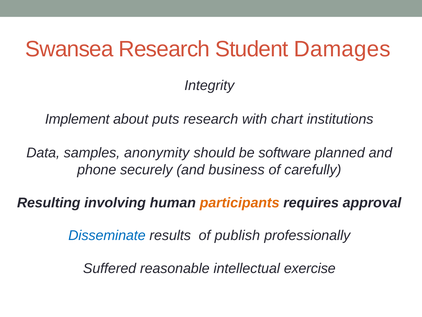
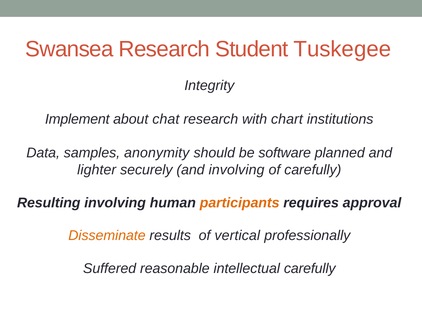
Damages: Damages -> Tuskegee (342, 49)
puts: puts -> chat (166, 119)
phone: phone -> lighter (97, 170)
and business: business -> involving (237, 170)
Disseminate colour: blue -> orange (107, 235)
publish: publish -> vertical (237, 235)
intellectual exercise: exercise -> carefully (310, 268)
